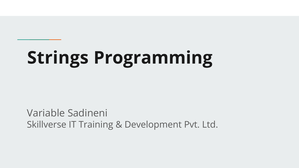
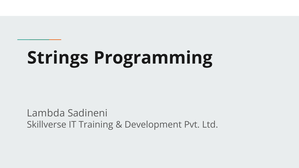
Variable: Variable -> Lambda (46, 113)
